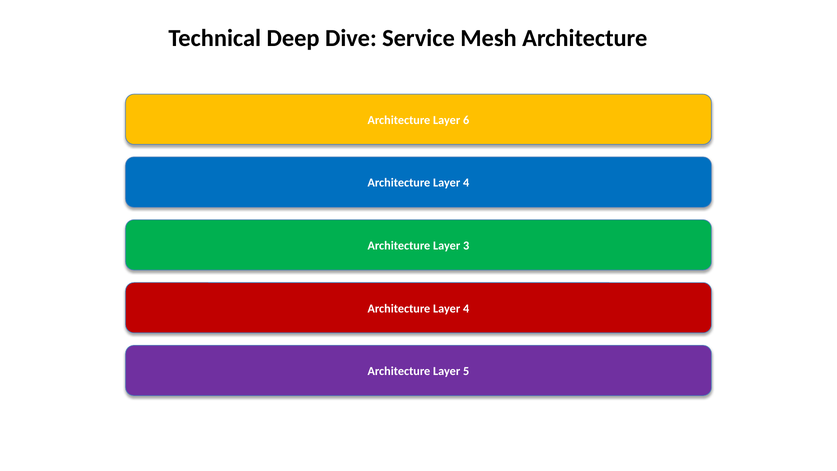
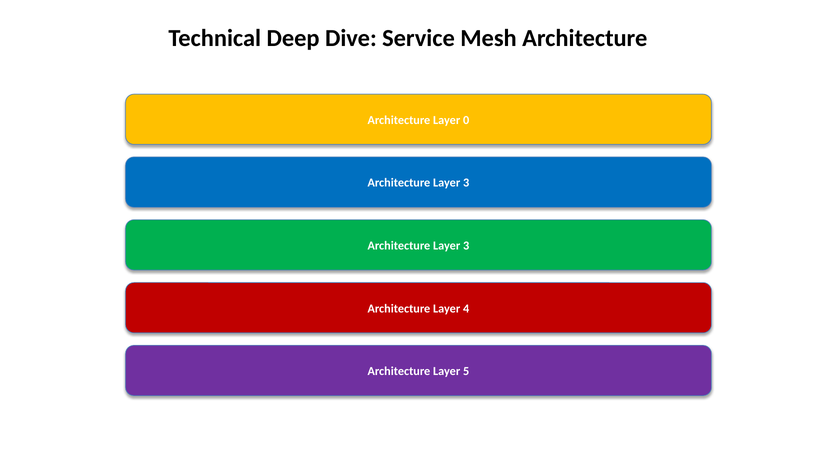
6: 6 -> 0 (466, 120)
4: 4 -> 3 (466, 183)
